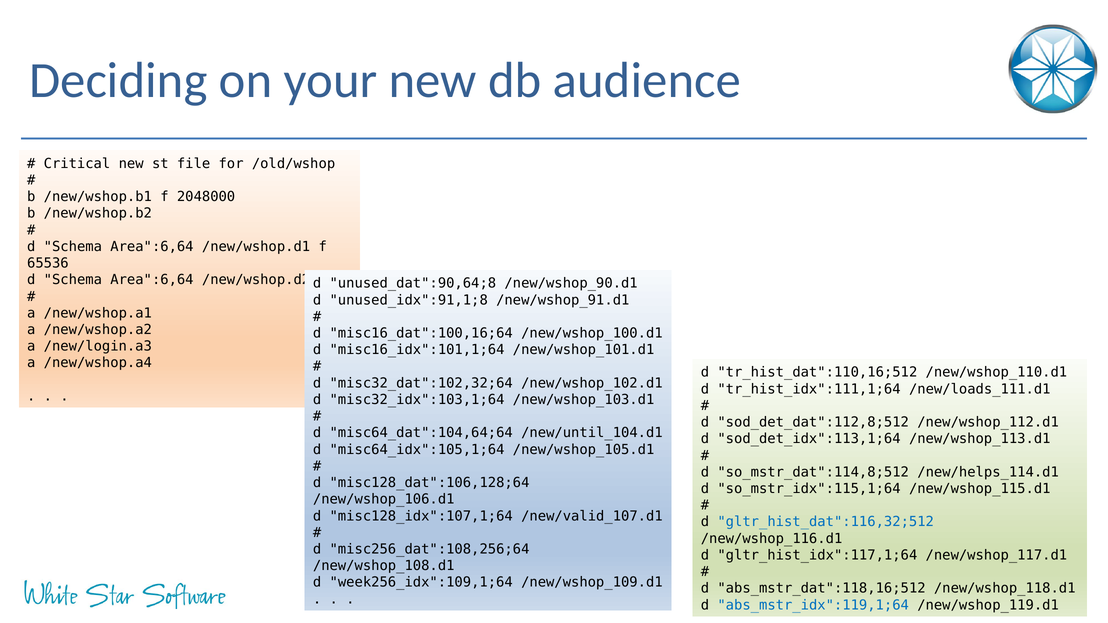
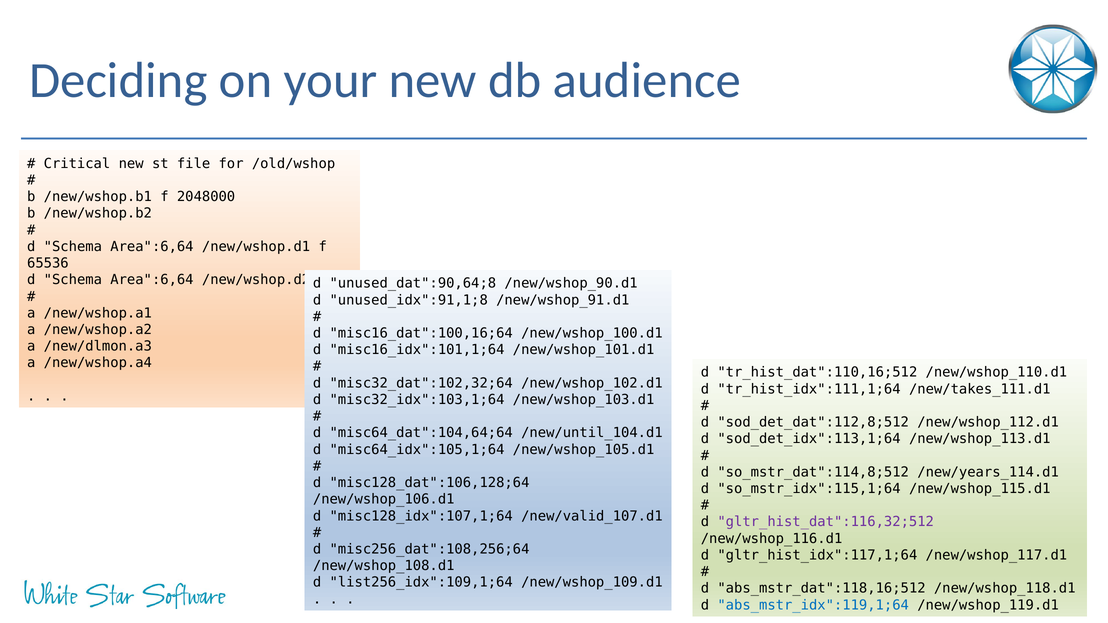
/new/login.a3: /new/login.a3 -> /new/dlmon.a3 (98, 346)
/new/loads_111.d1: /new/loads_111.d1 -> /new/takes_111.d1 (980, 389)
/new/helps_114.d1: /new/helps_114.d1 -> /new/years_114.d1 (988, 472)
gltr_hist_dat":116,32;512 colour: blue -> purple (826, 522)
week256_idx":109,1;64: week256_idx":109,1;64 -> list256_idx":109,1;64 (421, 583)
